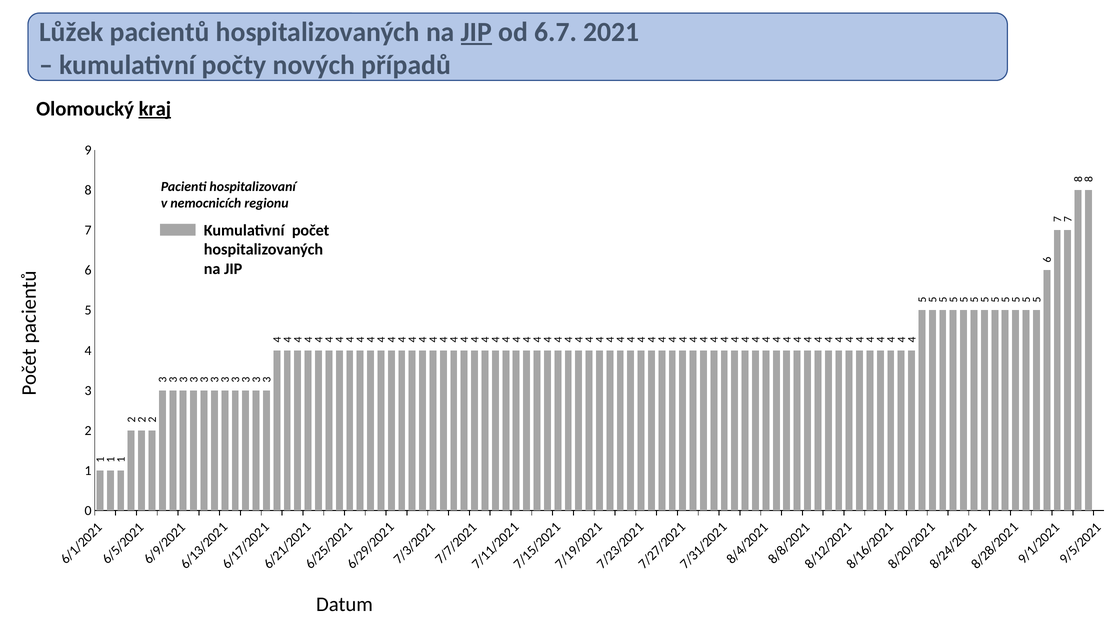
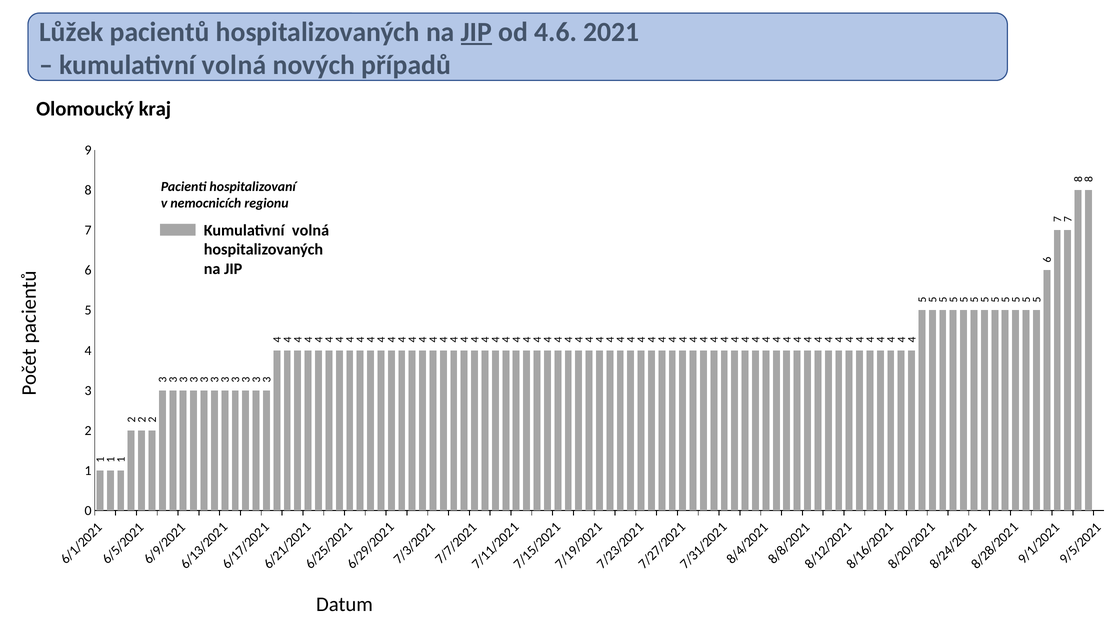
6.7: 6.7 -> 4.6 (556, 32)
počty: počty -> volná (234, 65)
kraj underline: present -> none (155, 109)
počet: počet -> volná (311, 230)
